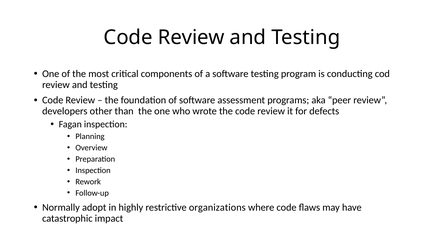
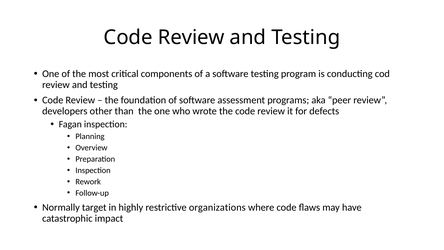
adopt: adopt -> target (94, 207)
